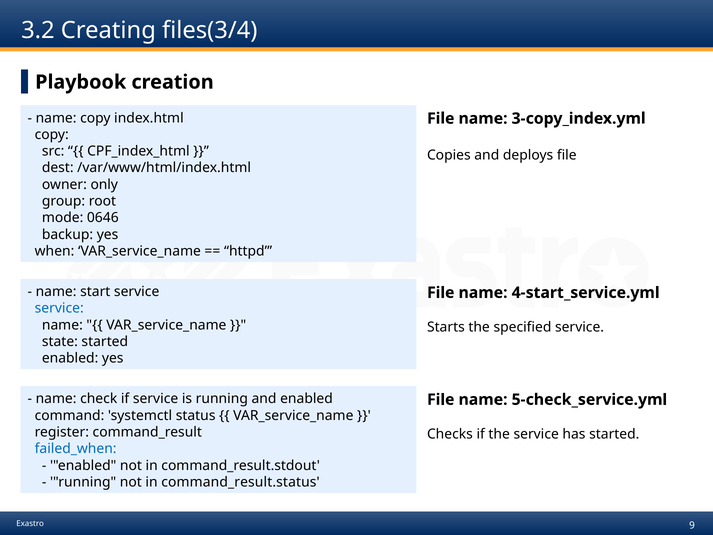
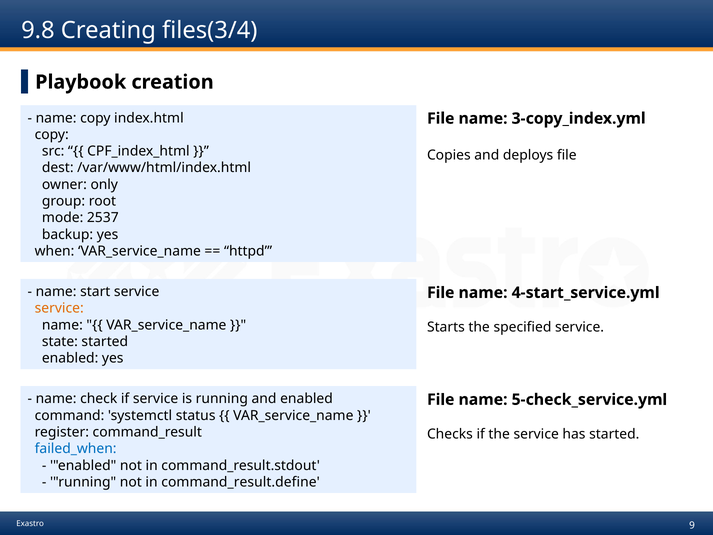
3.2: 3.2 -> 9.8 (38, 30)
0646: 0646 -> 2537 (103, 218)
service colour: blue -> orange (59, 308)
command_result.status: command_result.status -> command_result.define (241, 482)
